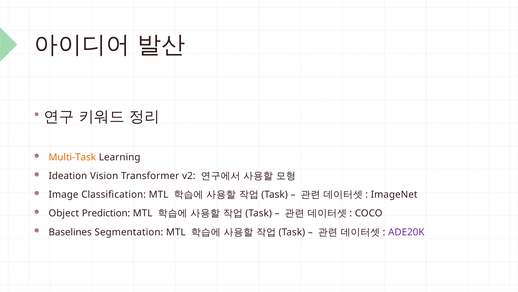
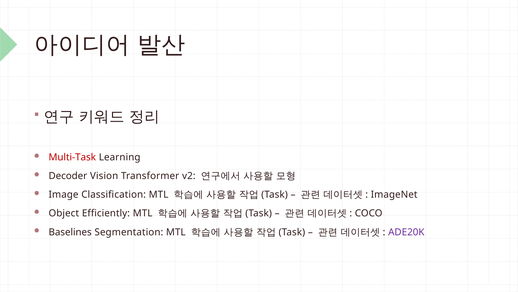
Multi-Task colour: orange -> red (72, 157)
Ideation: Ideation -> Decoder (68, 176)
Prediction: Prediction -> Efficiently (106, 213)
